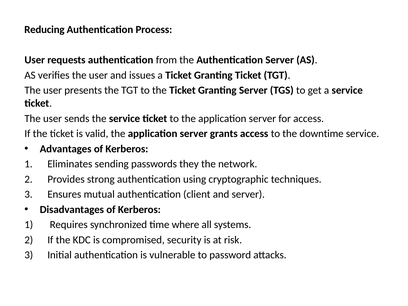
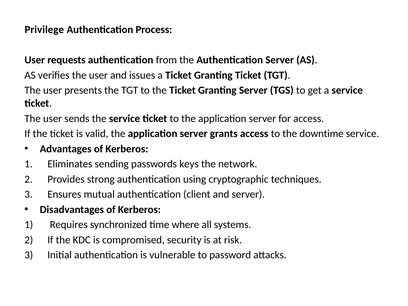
Reducing: Reducing -> Privilege (44, 30)
they: they -> keys (189, 164)
